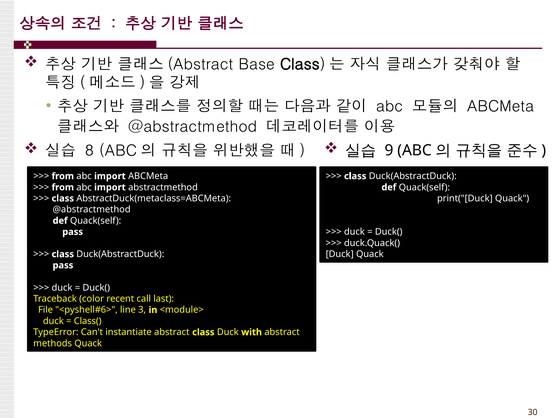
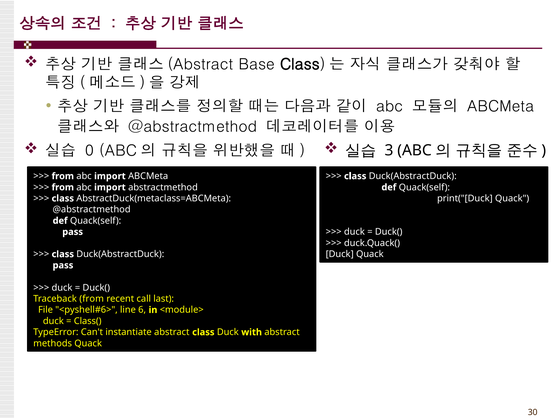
9: 9 -> 3 (389, 150)
8: 8 -> 0 (89, 151)
Traceback color: color -> from (92, 299)
3: 3 -> 6 (142, 310)
